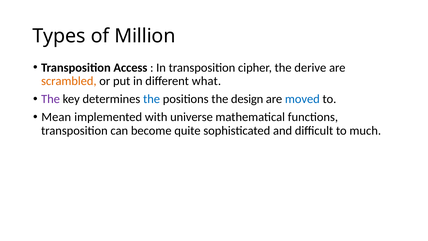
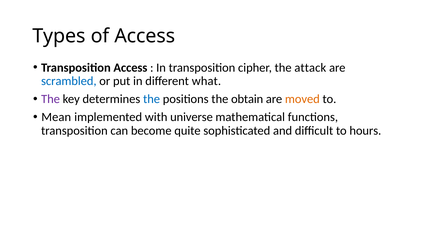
of Million: Million -> Access (145, 36)
derive: derive -> attack (310, 68)
scrambled colour: orange -> blue (69, 81)
design: design -> obtain (247, 99)
moved colour: blue -> orange (302, 99)
much: much -> hours (365, 130)
